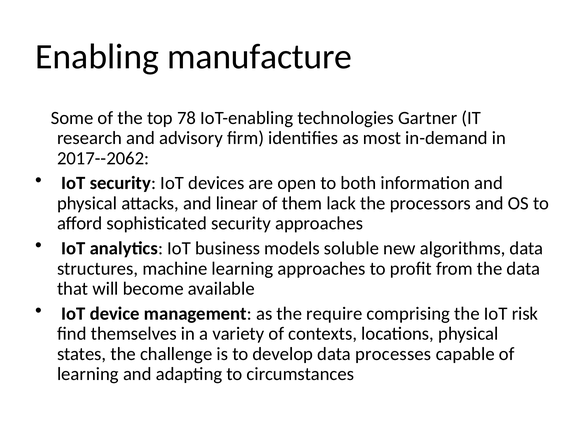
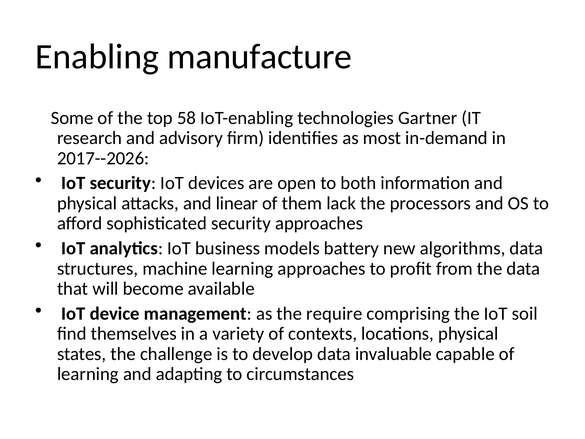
78: 78 -> 58 (186, 118)
2017--2062: 2017--2062 -> 2017--2026 (103, 158)
soluble: soluble -> battery (352, 248)
risk: risk -> soil (525, 313)
processes: processes -> invaluable (393, 354)
